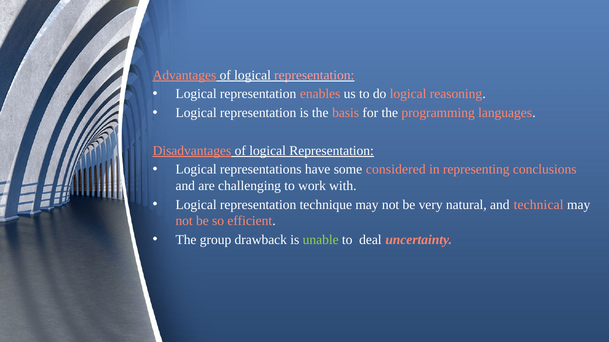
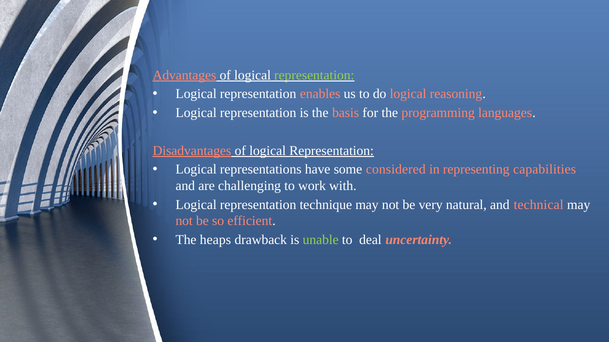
representation colour: pink -> light green (314, 75)
conclusions: conclusions -> capabilities (545, 170)
group: group -> heaps (215, 240)
